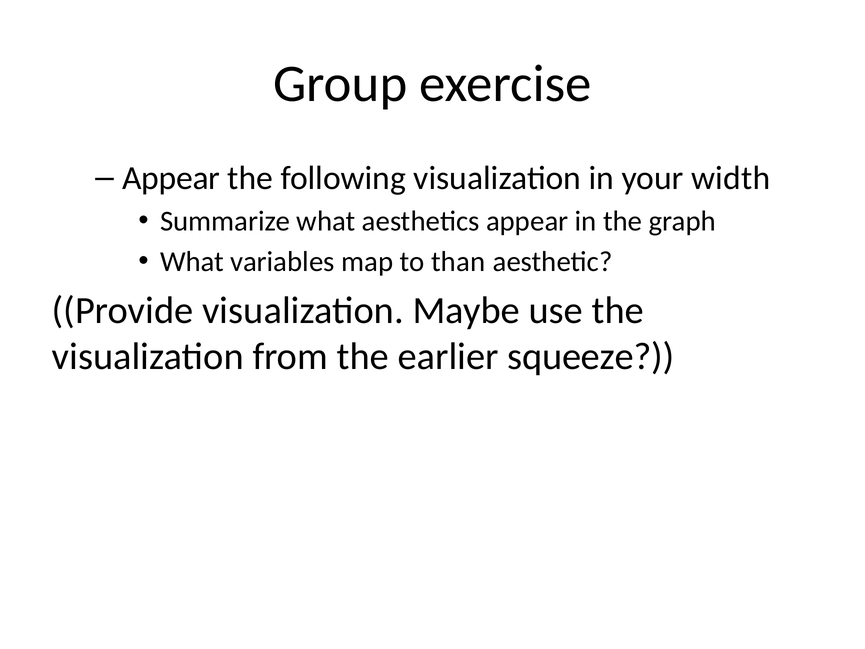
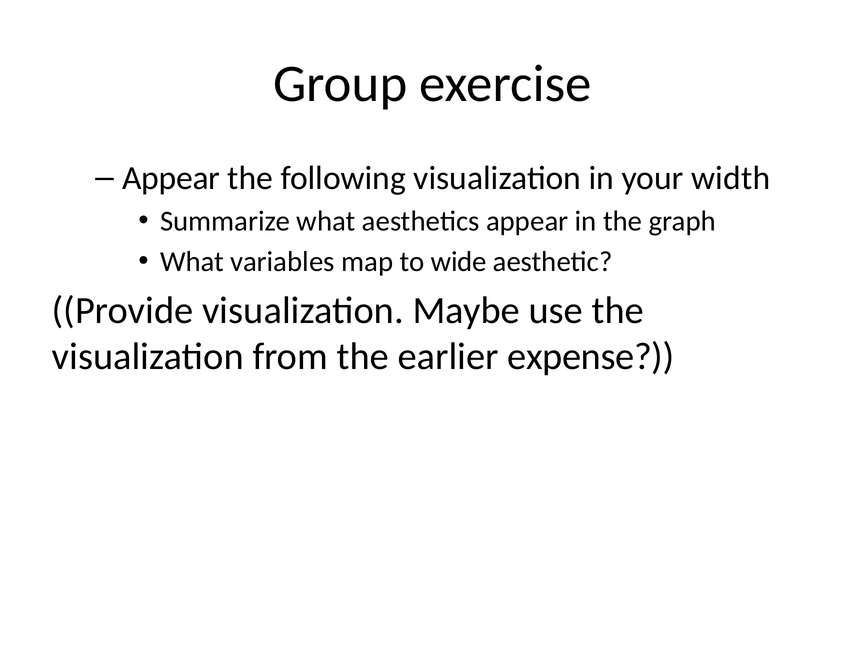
than: than -> wide (459, 262)
squeeze: squeeze -> expense (591, 356)
